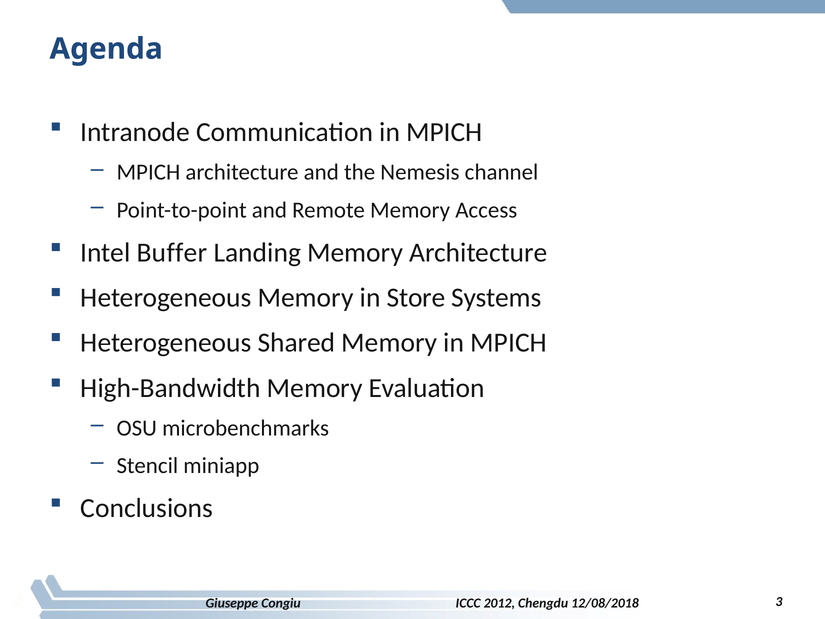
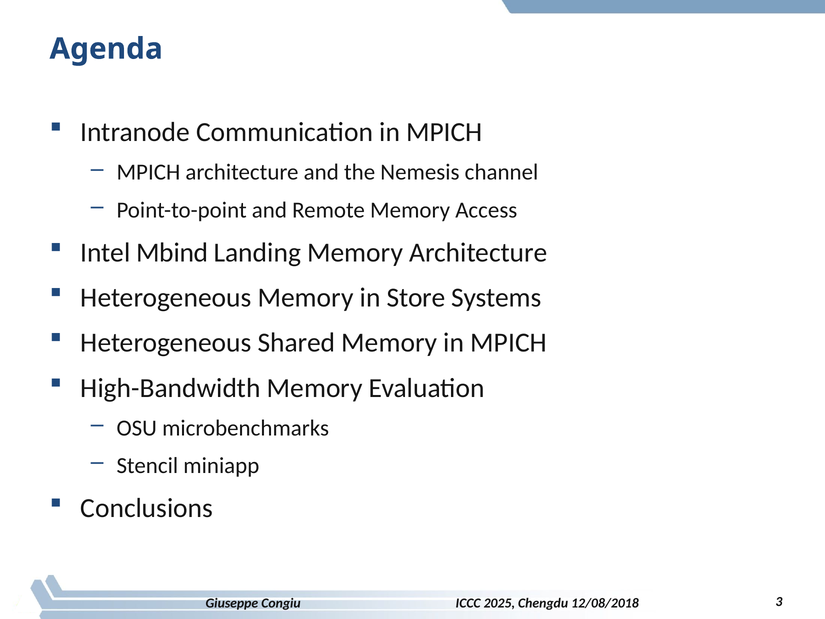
Buffer: Buffer -> Mbind (172, 253)
2012: 2012 -> 2025 (499, 603)
